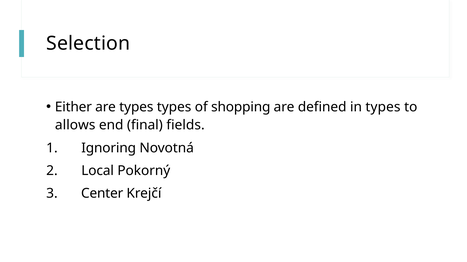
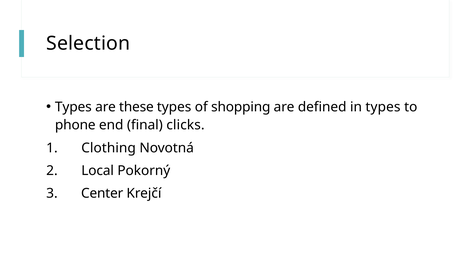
Either: Either -> Types (73, 107)
are types: types -> these (136, 107)
allows: allows -> phone (75, 125)
fields: fields -> clicks (185, 125)
Ignoring: Ignoring -> Clothing (109, 148)
